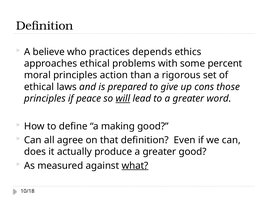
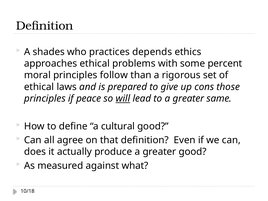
believe: believe -> shades (49, 52)
action: action -> follow (114, 75)
word: word -> same (219, 98)
making: making -> cultural (118, 126)
what underline: present -> none (135, 166)
